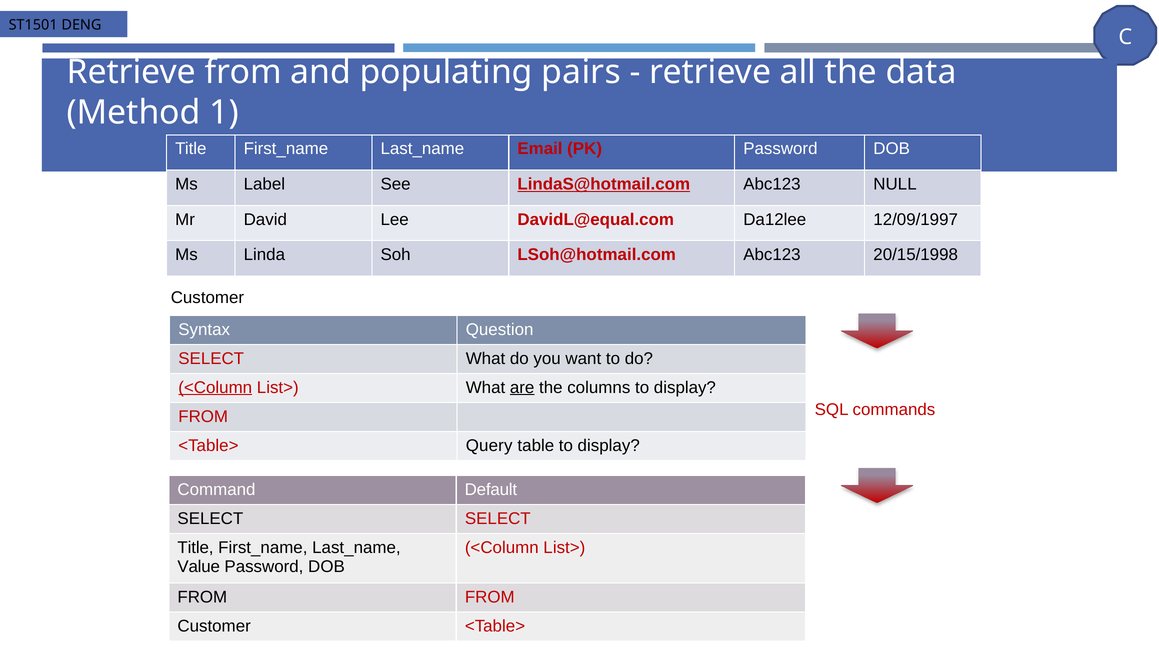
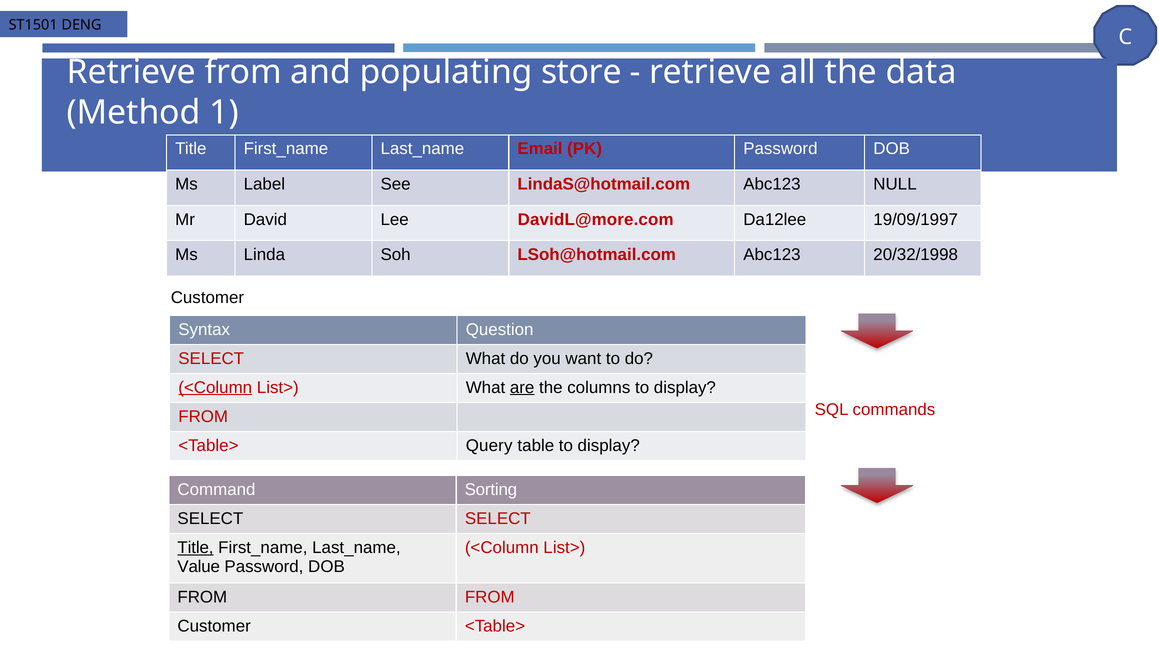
pairs: pairs -> store (581, 72)
LindaS@hotmail.com underline: present -> none (604, 184)
DavidL@equal.com: DavidL@equal.com -> DavidL@more.com (596, 219)
12/09/1997: 12/09/1997 -> 19/09/1997 (916, 219)
20/15/1998: 20/15/1998 -> 20/32/1998 (916, 255)
Default: Default -> Sorting (491, 490)
Title underline: none -> present (195, 548)
